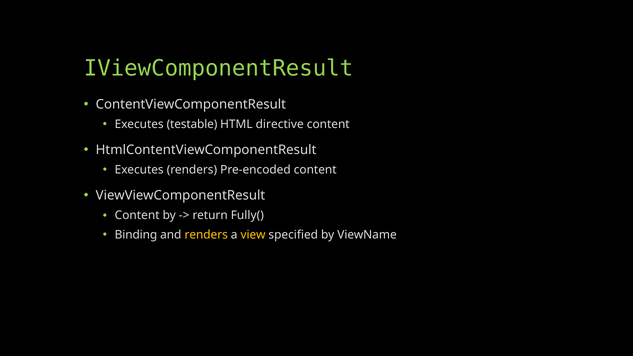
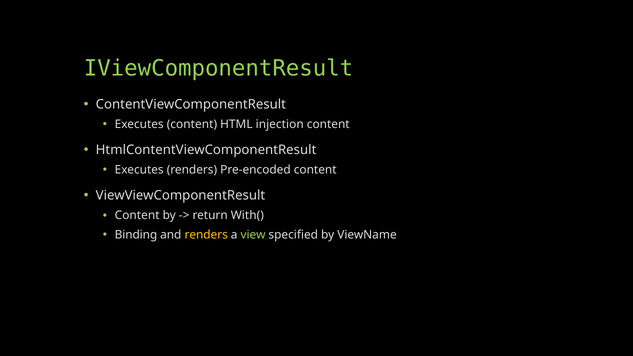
Executes testable: testable -> content (192, 125)
directive: directive -> injection (280, 125)
Fully(: Fully( -> With( (247, 216)
view colour: yellow -> light green (253, 235)
